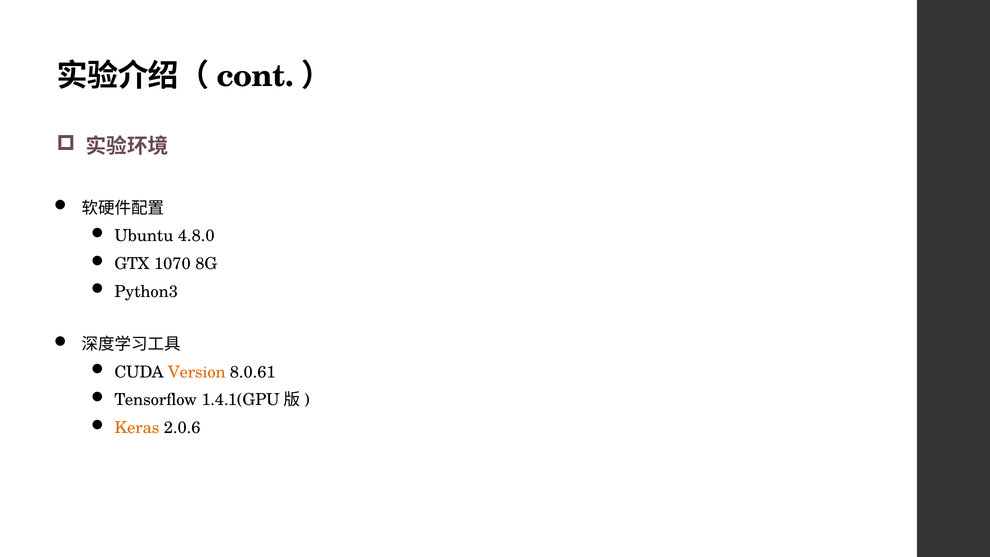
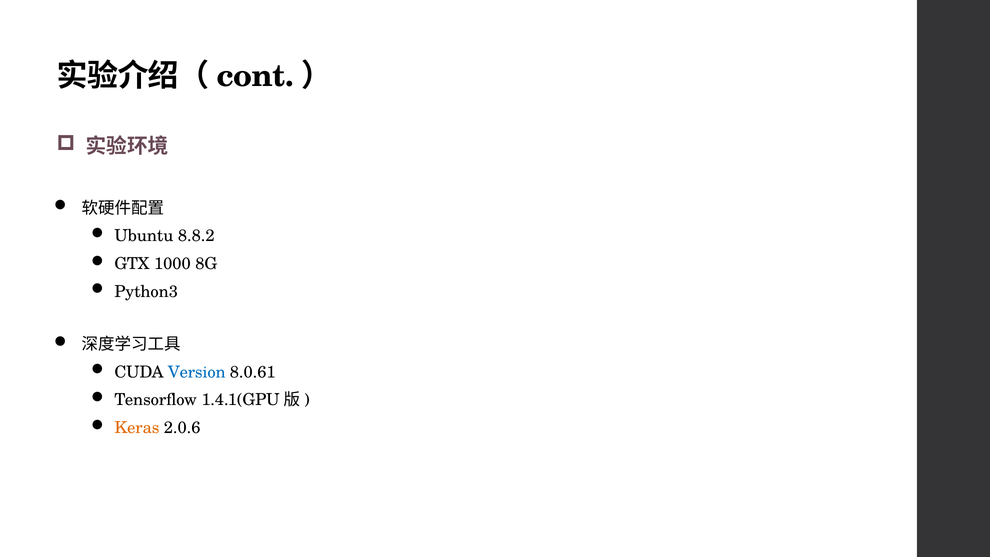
4.8.0: 4.8.0 -> 8.8.2 (196, 236)
1070: 1070 -> 1000 (172, 264)
Version colour: orange -> blue (197, 372)
